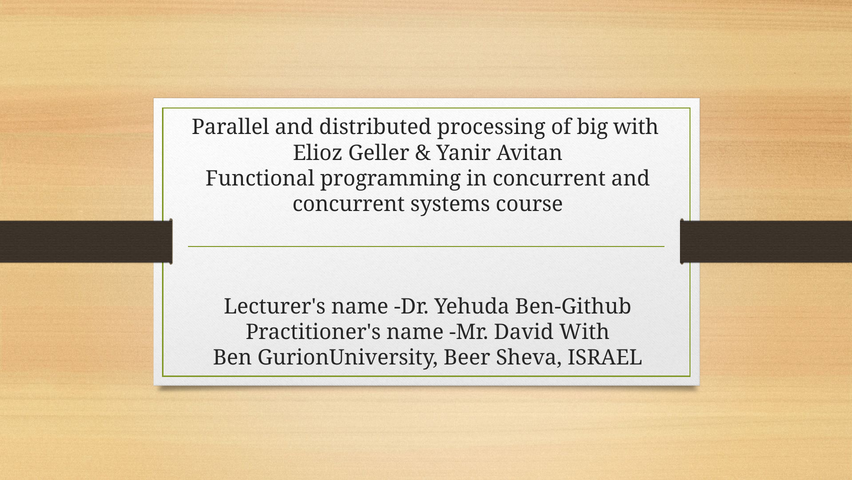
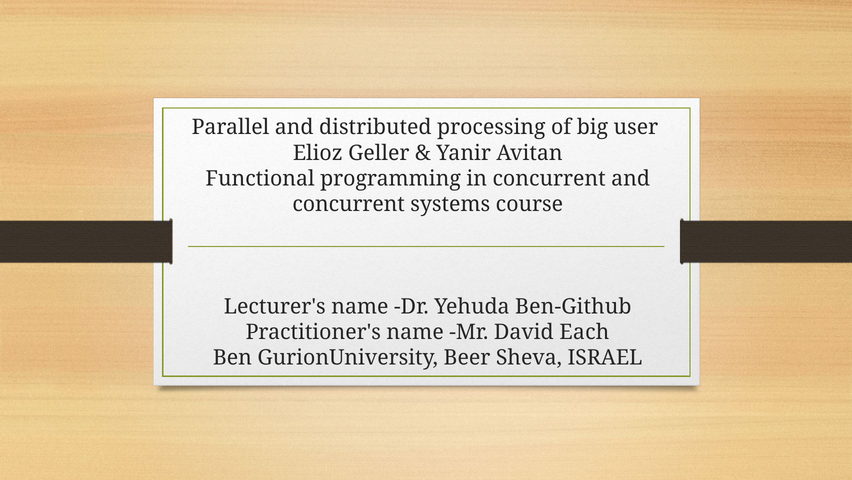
big with: with -> user (636, 127)
David With: With -> Each (584, 332)
